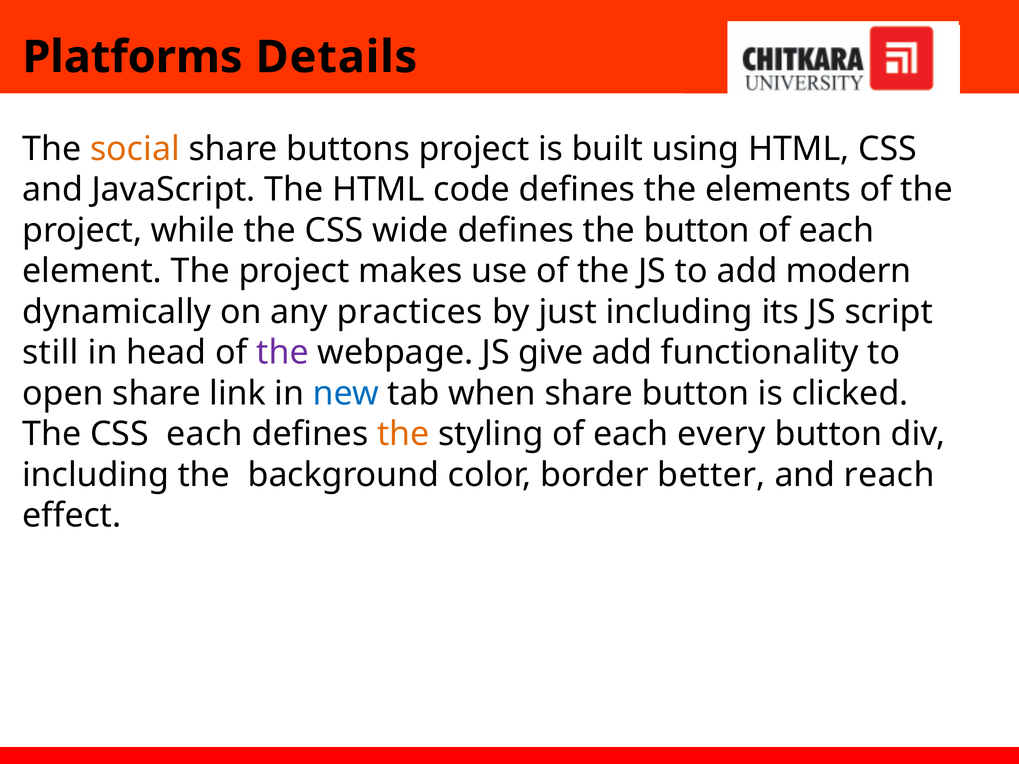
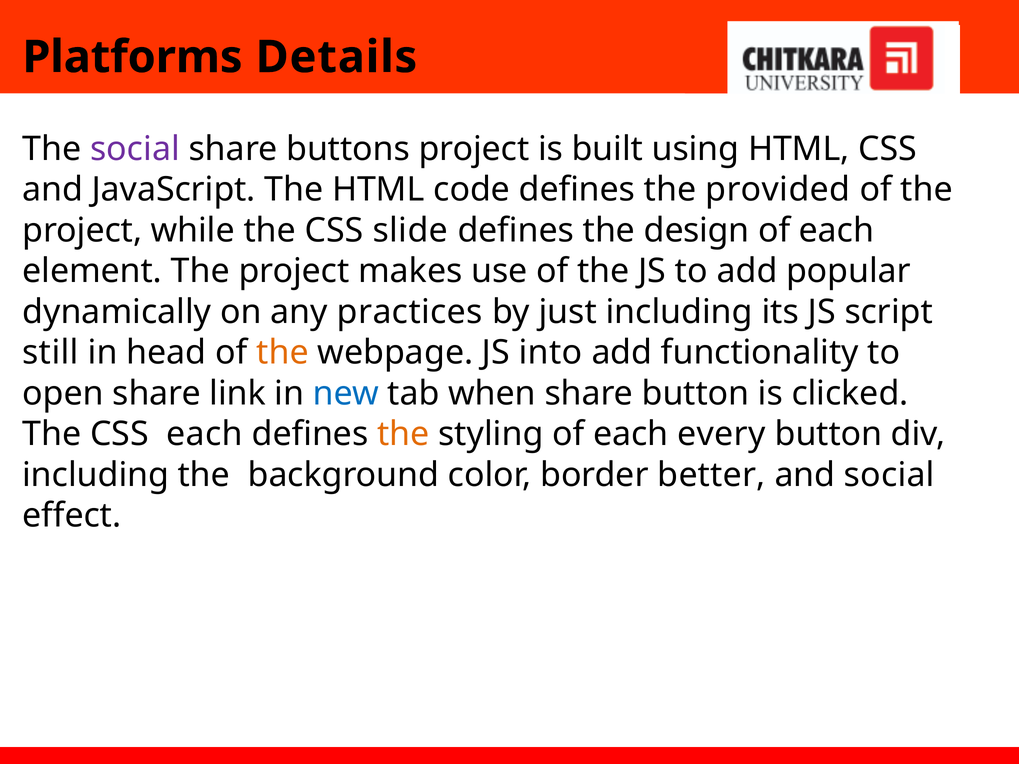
social colour: orange -> purple (135, 149)
elements: elements -> provided (778, 190)
CSS wide: wide -> slide (410, 231)
the button: button -> design (697, 231)
modern: modern -> popular (848, 271)
the colour: purple -> orange (283, 353)
give: give -> into (551, 353)
and reach: reach -> social (889, 475)
